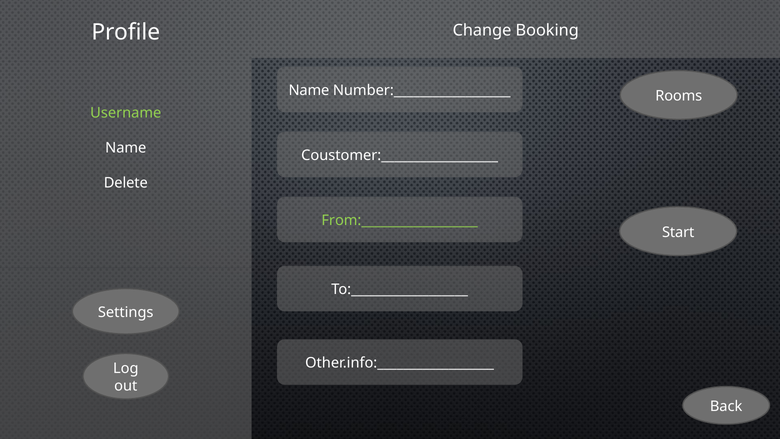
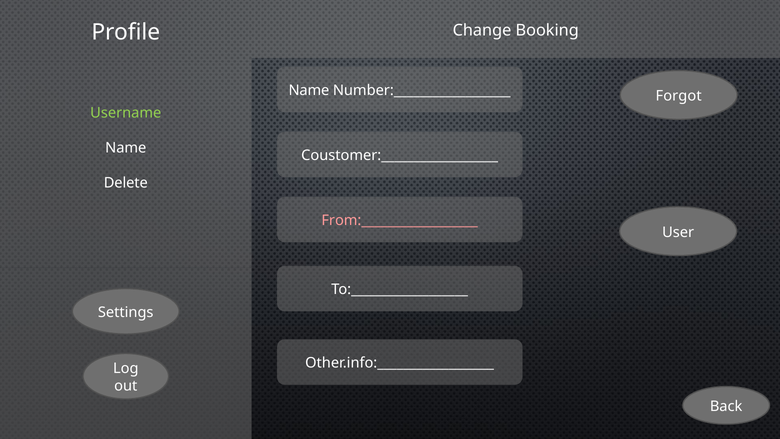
Rooms: Rooms -> Forgot (679, 96)
From:__________________ colour: light green -> pink (400, 220)
Start: Start -> User (678, 232)
